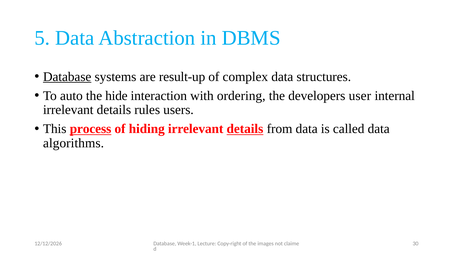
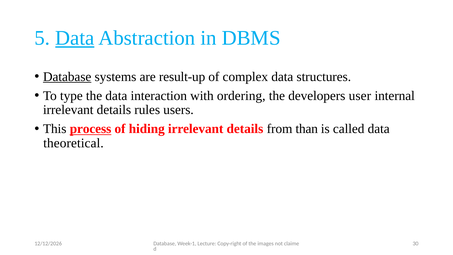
Data underline: none -> present (75, 38)
auto: auto -> type (71, 96)
the hide: hide -> data (116, 96)
details underline: present -> none (245, 129)
from data: data -> than (307, 129)
algorithms: algorithms -> theoretical (73, 143)
